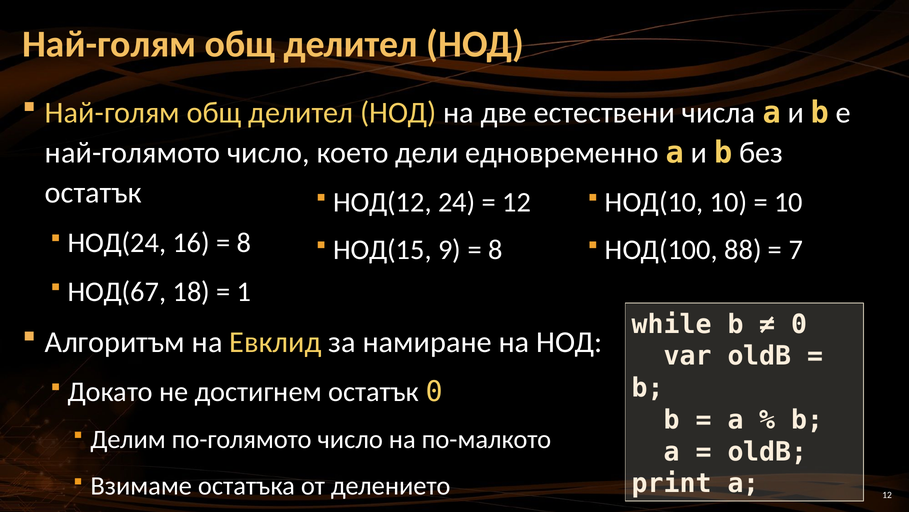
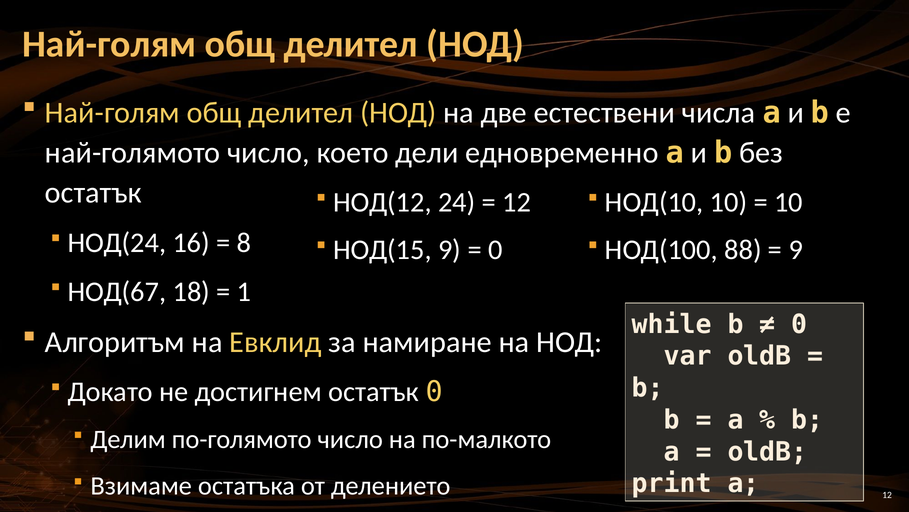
8: 8 -> 0 (495, 249)
7: 7 -> 9 (796, 249)
